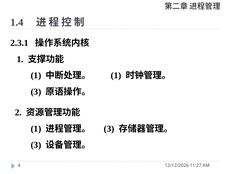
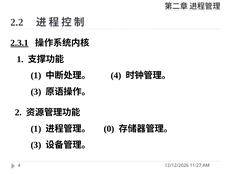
1.4: 1.4 -> 2.2 (17, 22)
2.3.1 underline: none -> present (19, 43)
1: 1 -> 4 (116, 75)
3: 3 -> 0 (109, 129)
